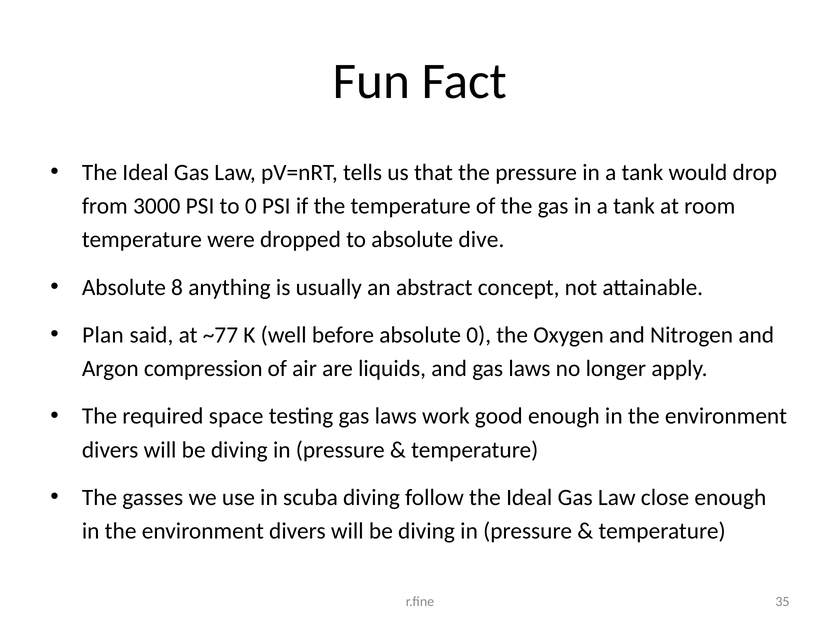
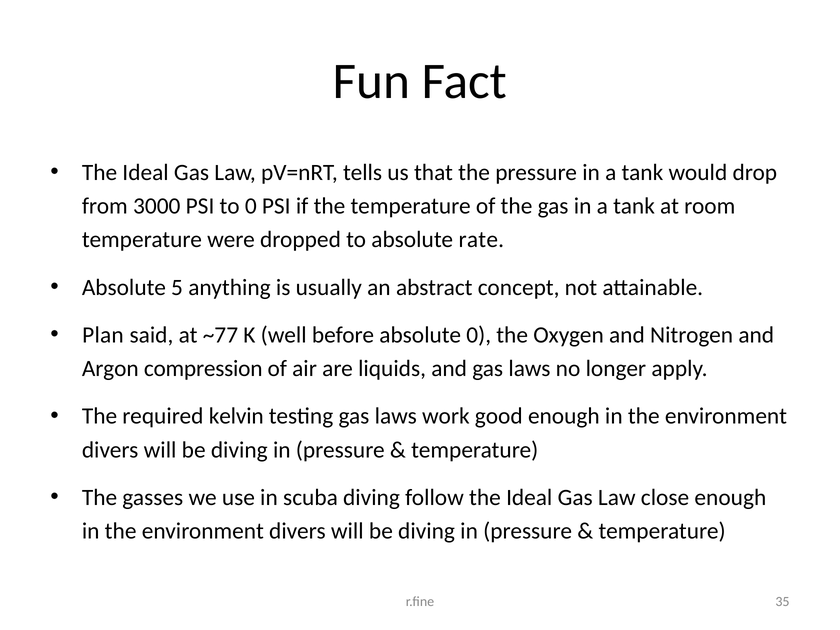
dive: dive -> rate (481, 240)
8: 8 -> 5 (177, 287)
space: space -> kelvin (236, 416)
